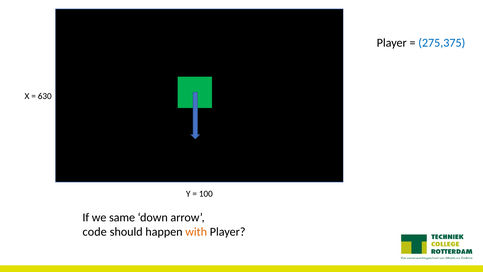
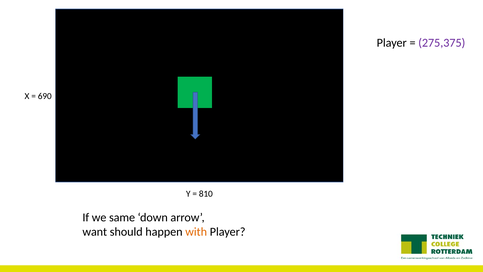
275,375 colour: blue -> purple (442, 43)
630: 630 -> 690 (45, 96)
100: 100 -> 810 (206, 194)
code: code -> want (95, 232)
